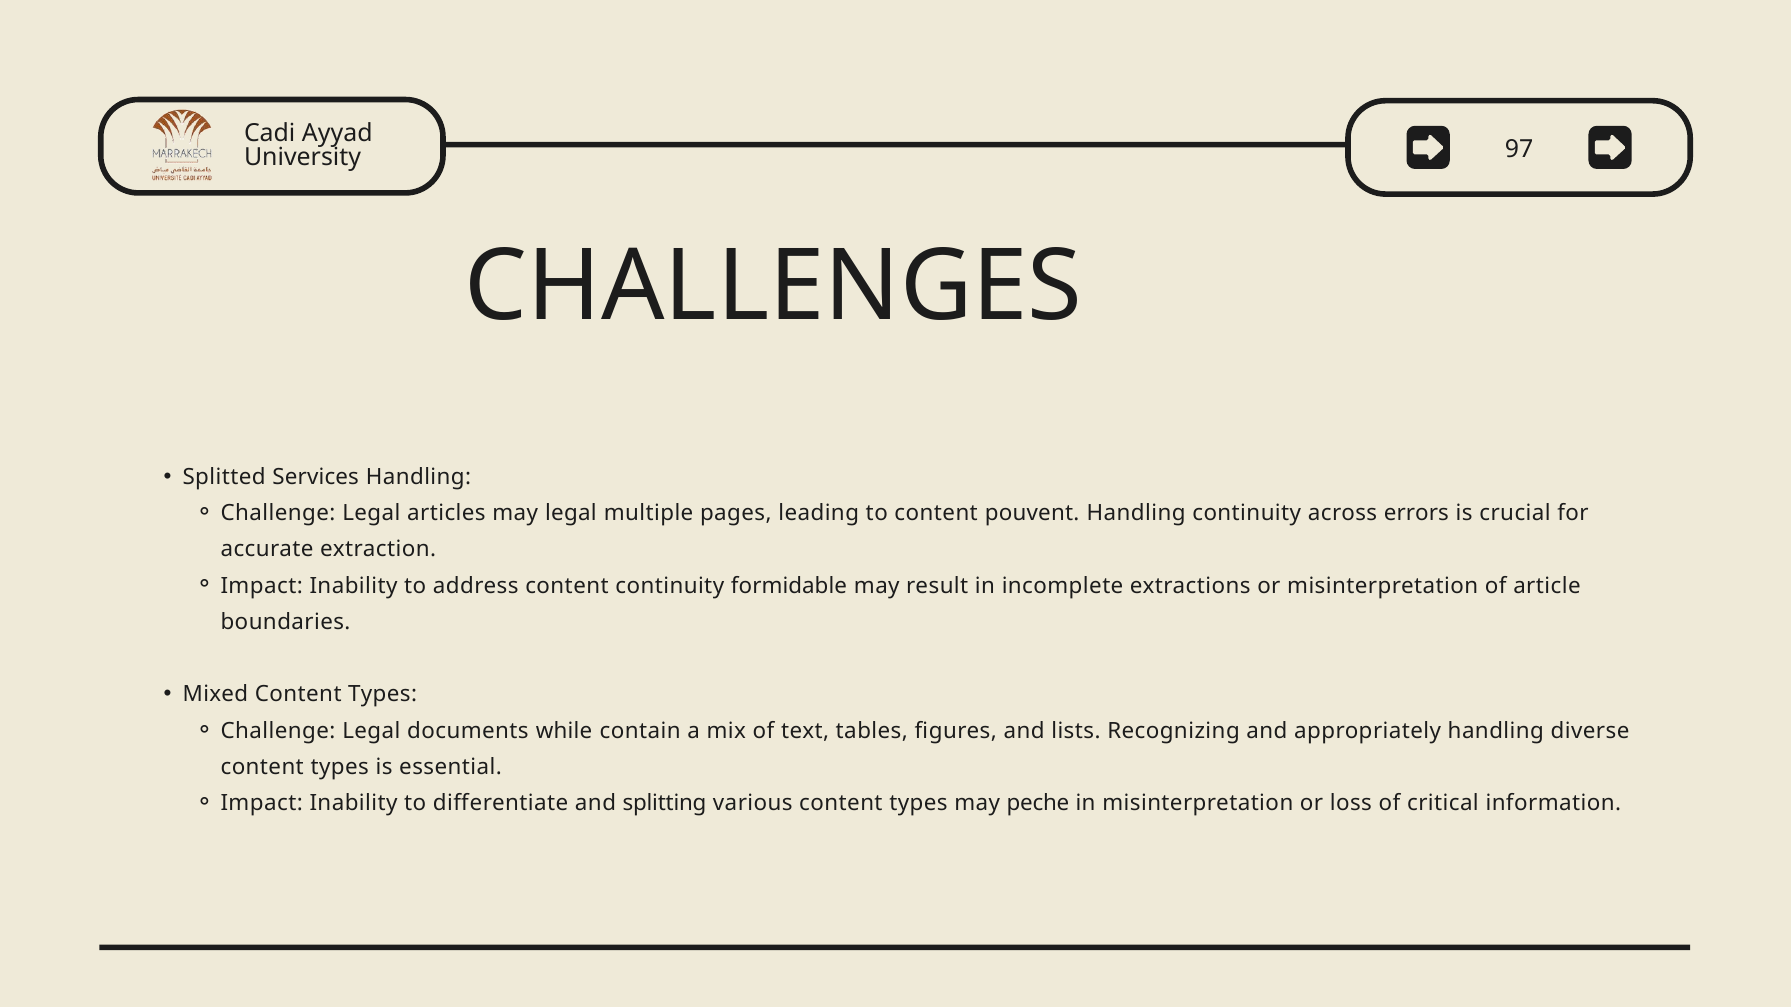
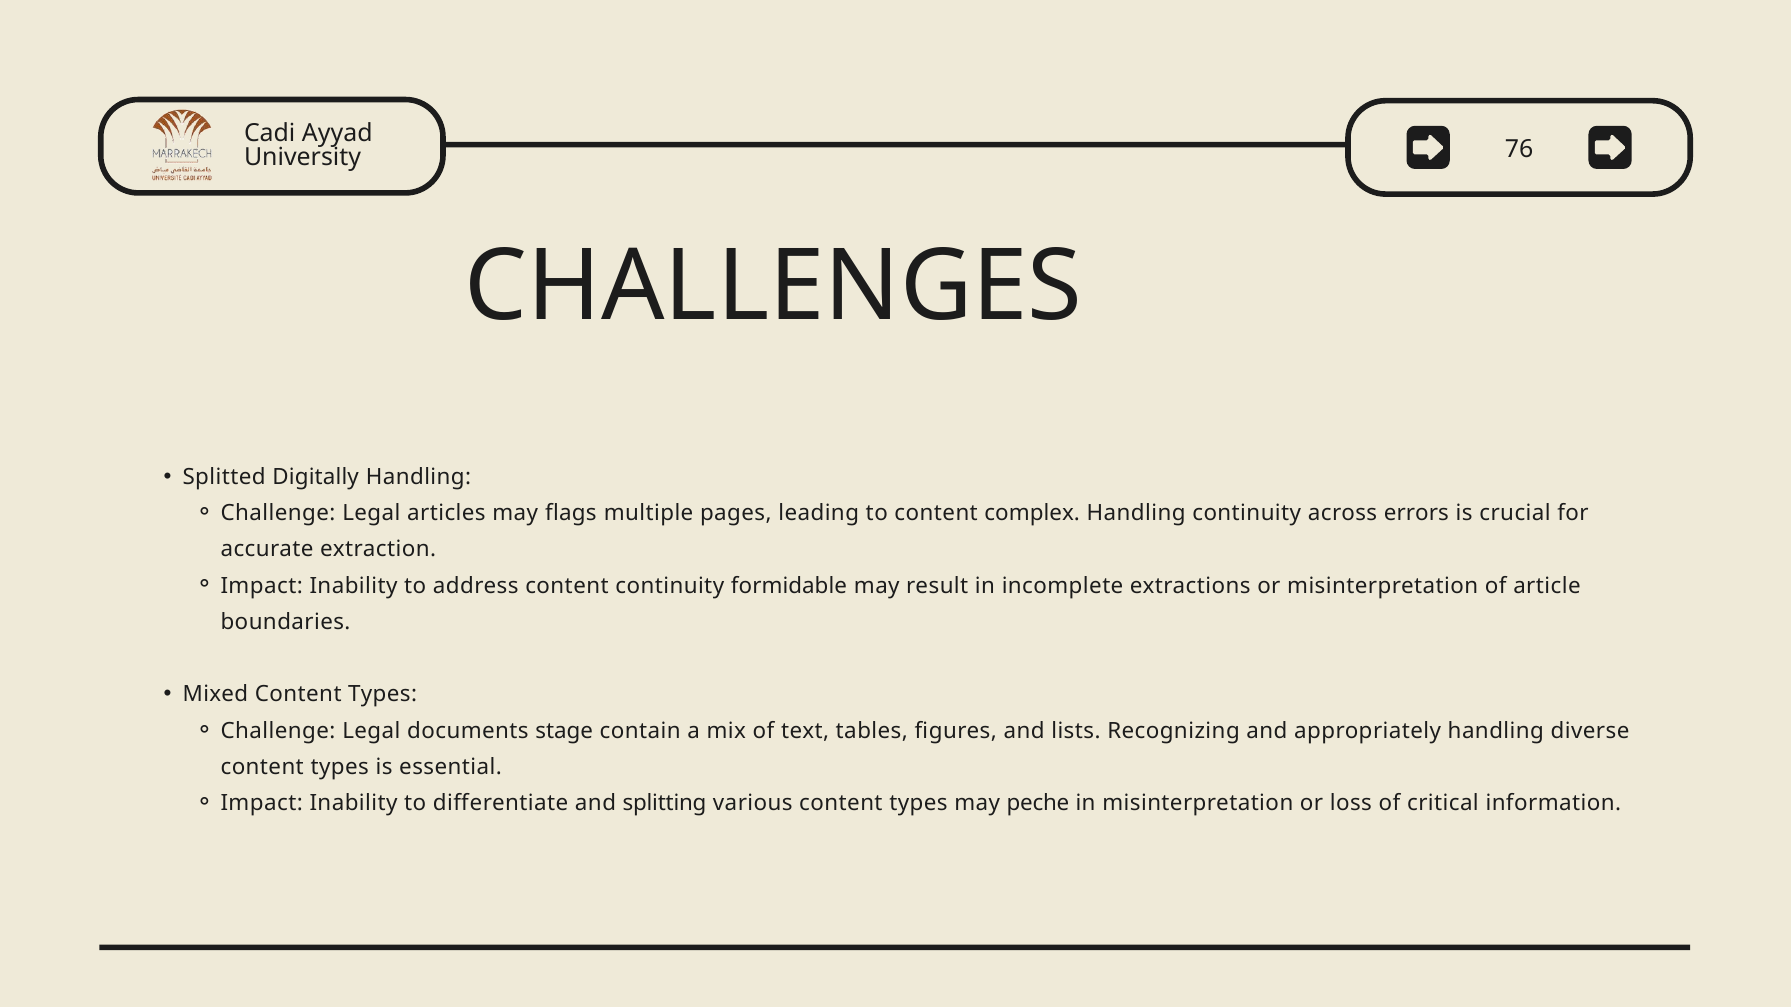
97: 97 -> 76 (1519, 149)
Services: Services -> Digitally (316, 477)
may legal: legal -> flags (571, 513)
pouvent: pouvent -> complex (1032, 513)
while: while -> stage (564, 731)
